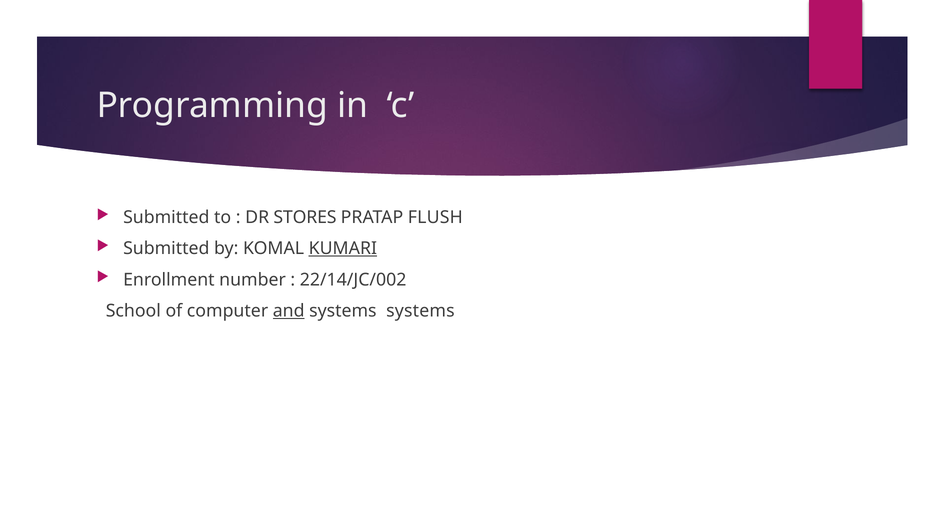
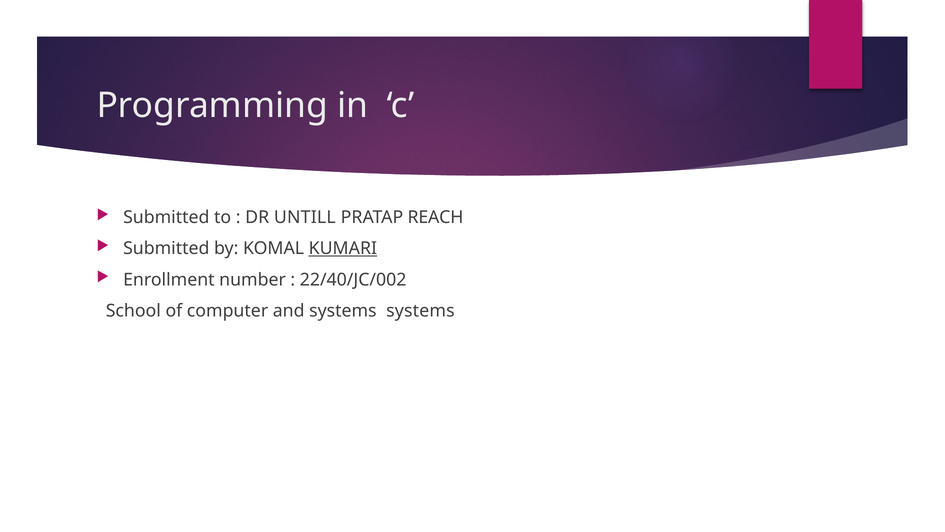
STORES: STORES -> UNTILL (305, 217)
FLUSH: FLUSH -> REACH (435, 217)
22/14/JC/002: 22/14/JC/002 -> 22/40/JC/002 (353, 279)
and underline: present -> none (289, 311)
